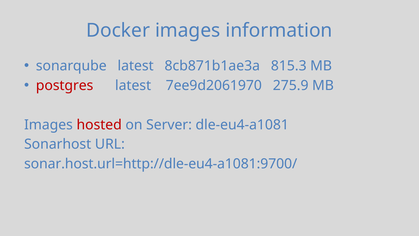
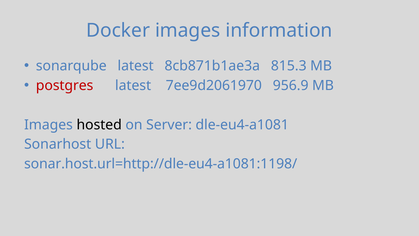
275.9: 275.9 -> 956.9 (291, 85)
hosted colour: red -> black (99, 125)
sonar.host.url=http://dle-eu4-a1081:9700/: sonar.host.url=http://dle-eu4-a1081:9700/ -> sonar.host.url=http://dle-eu4-a1081:1198/ (161, 164)
